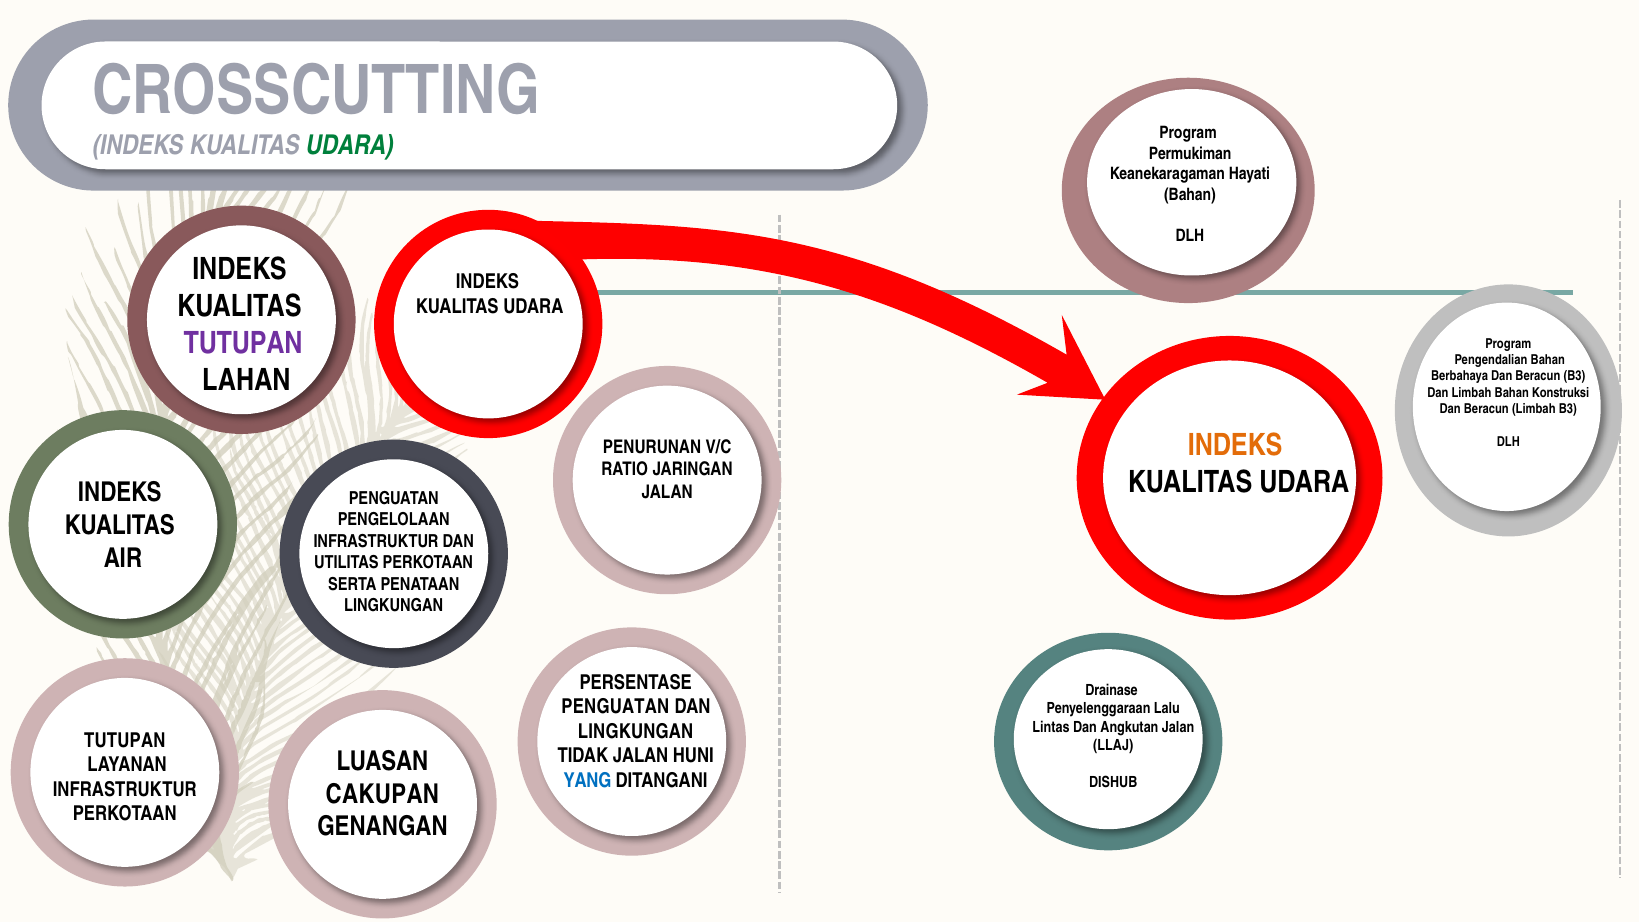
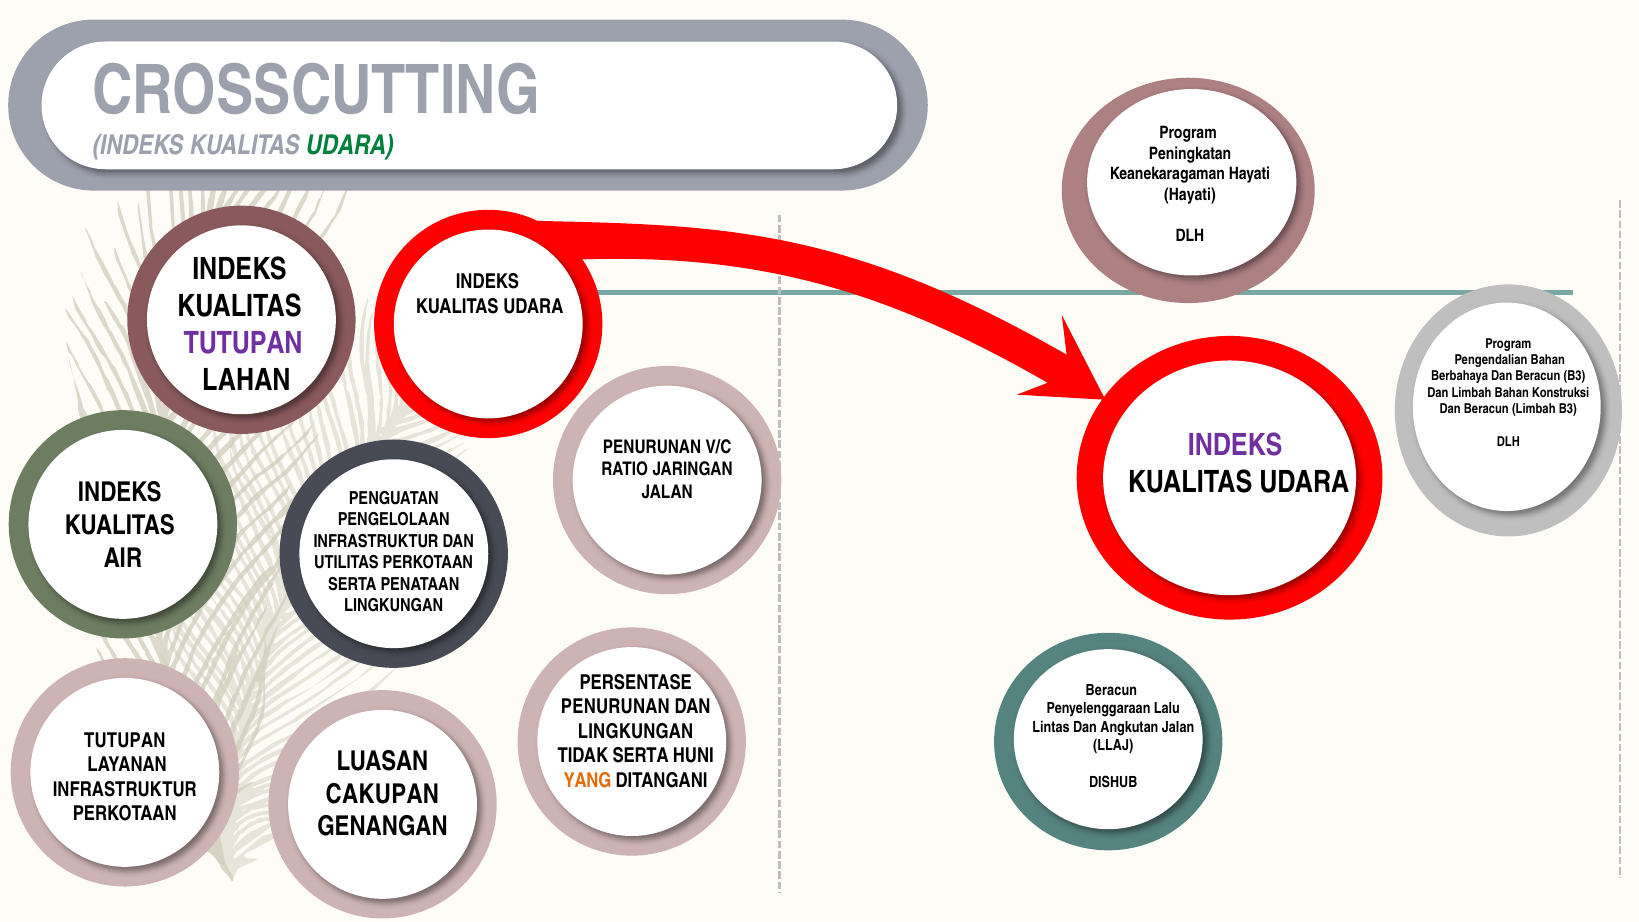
Permukiman: Permukiman -> Peningkatan (1190, 154)
Bahan: Bahan -> Hayati (1190, 195)
INDEKS colour: orange -> purple (1235, 445)
Drainase: Drainase -> Beracun (1111, 690)
PENGUATAN: PENGUATAN -> PENURUNAN (615, 707)
TIDAK JALAN: JALAN -> SERTA (641, 756)
YANG colour: blue -> orange (587, 781)
